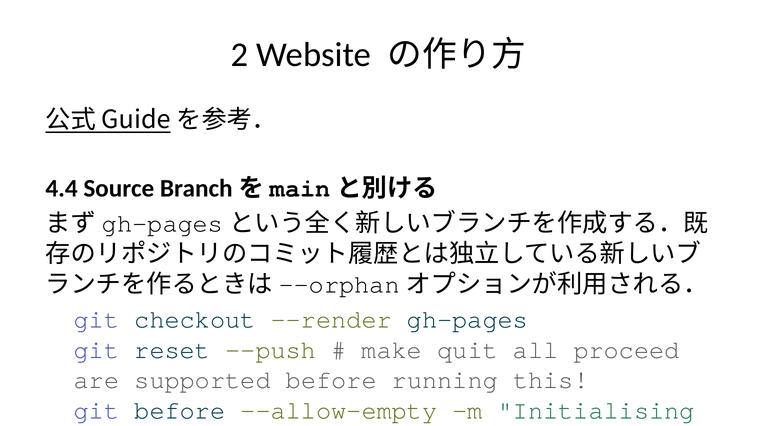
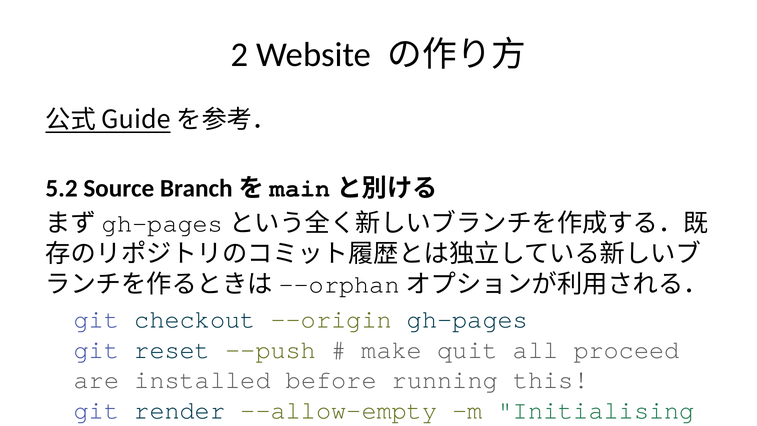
4.4: 4.4 -> 5.2 (62, 188)
--render: --render -> --origin (331, 319)
supported: supported -> installed (203, 380)
git before: before -> render (180, 410)
